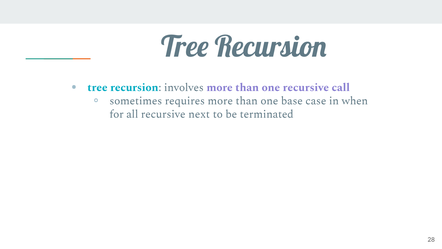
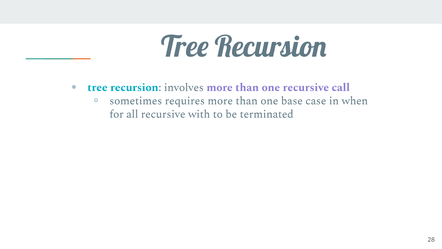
next: next -> with (199, 114)
